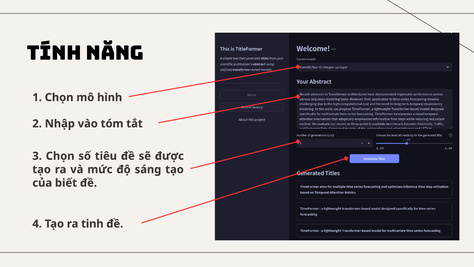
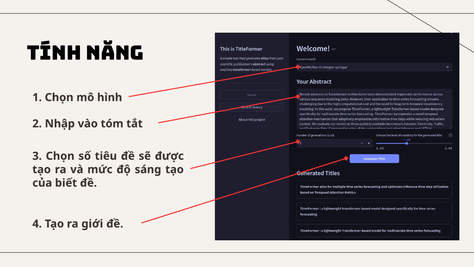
tinh: tinh -> giới (92, 223)
